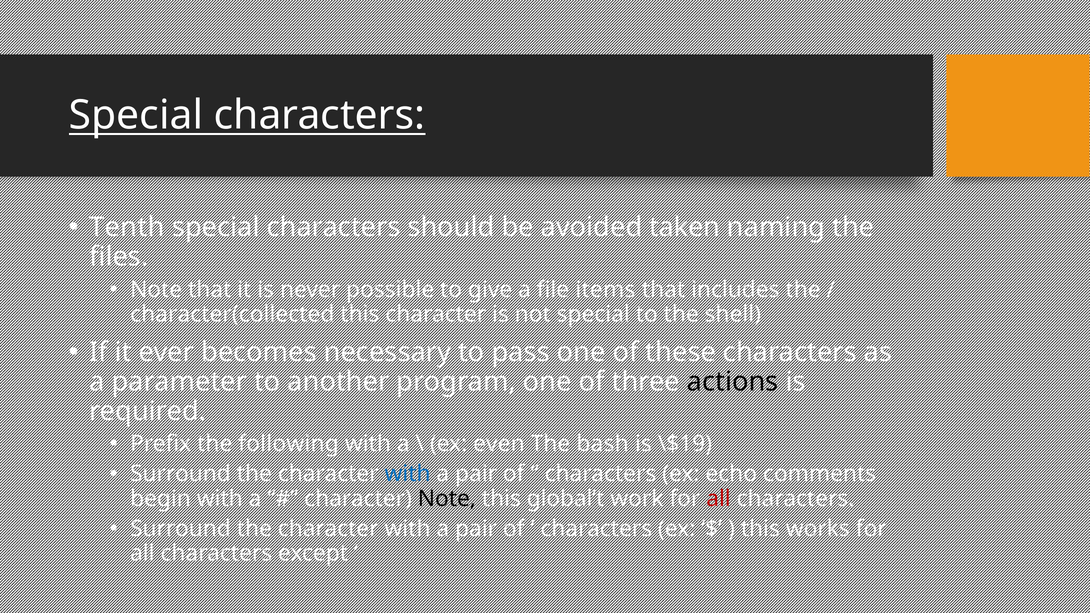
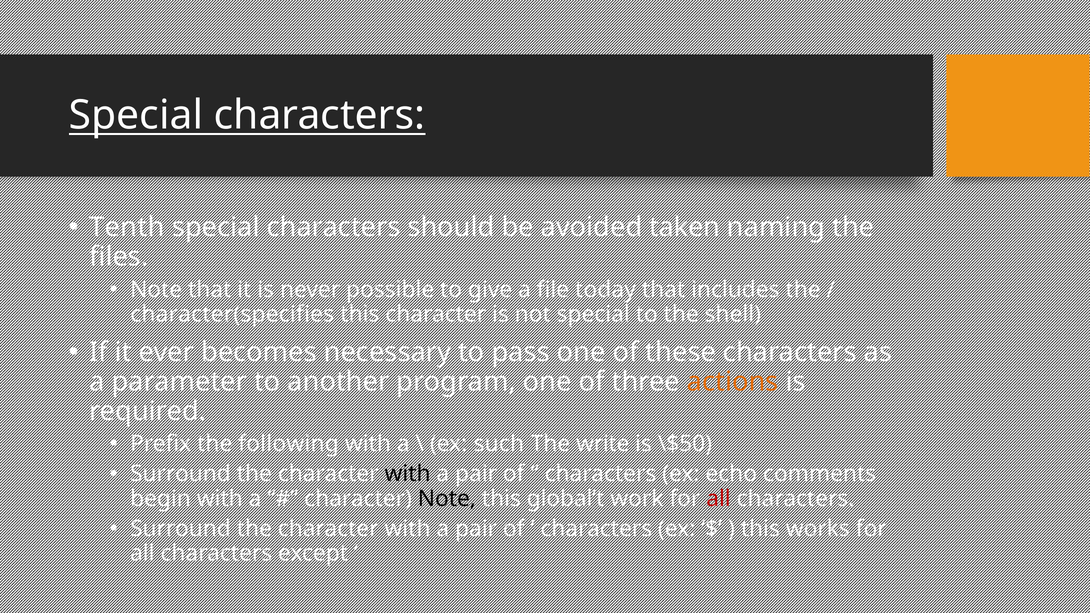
items: items -> today (605, 290)
character(collected: character(collected -> character(specifies (232, 314)
actions colour: black -> orange (733, 382)
even: even -> such (499, 444)
bash: bash -> write (603, 444)
\$19: \$19 -> \$50 (685, 444)
with colour: blue -> black (408, 474)
